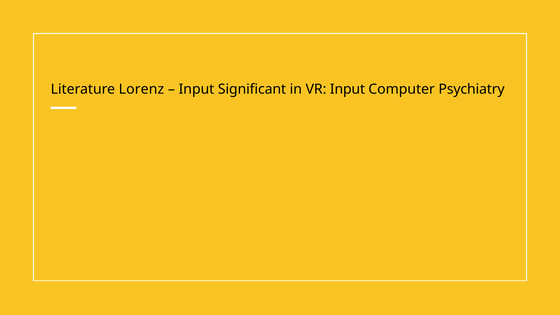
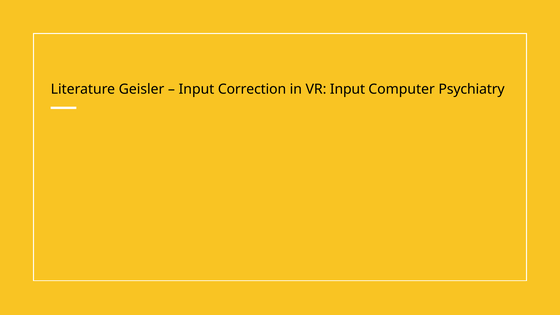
Lorenz: Lorenz -> Geisler (142, 89)
Significant: Significant -> Correction (252, 89)
